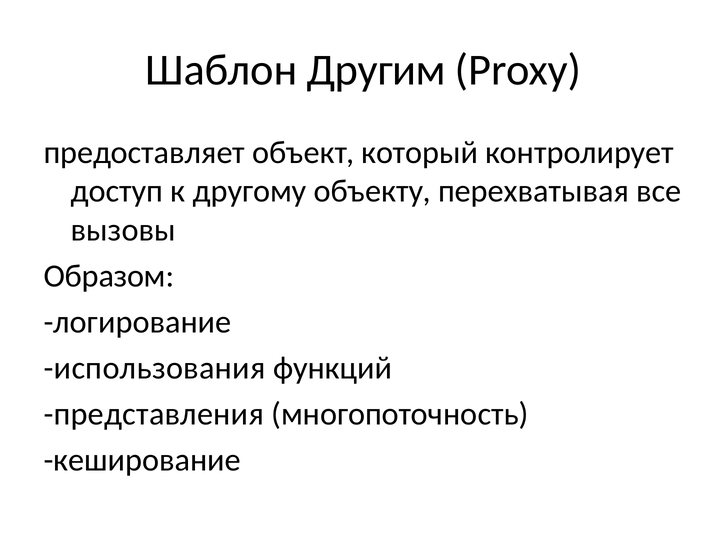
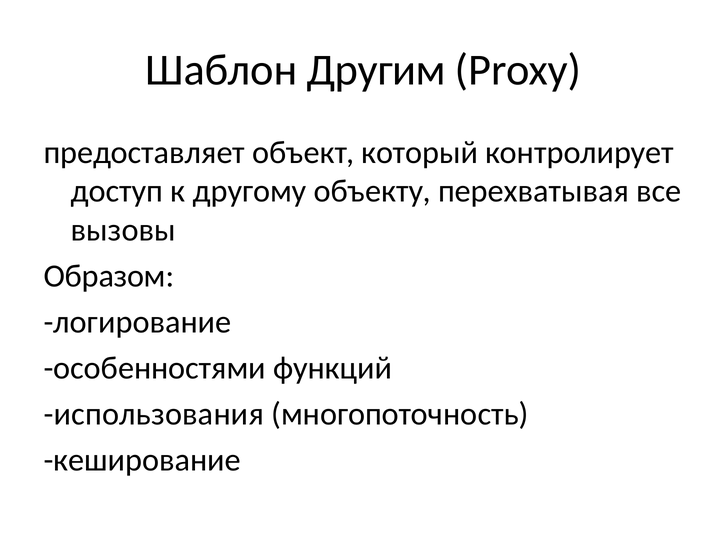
использования: использования -> особенностями (155, 368)
представления: представления -> использования (154, 414)
